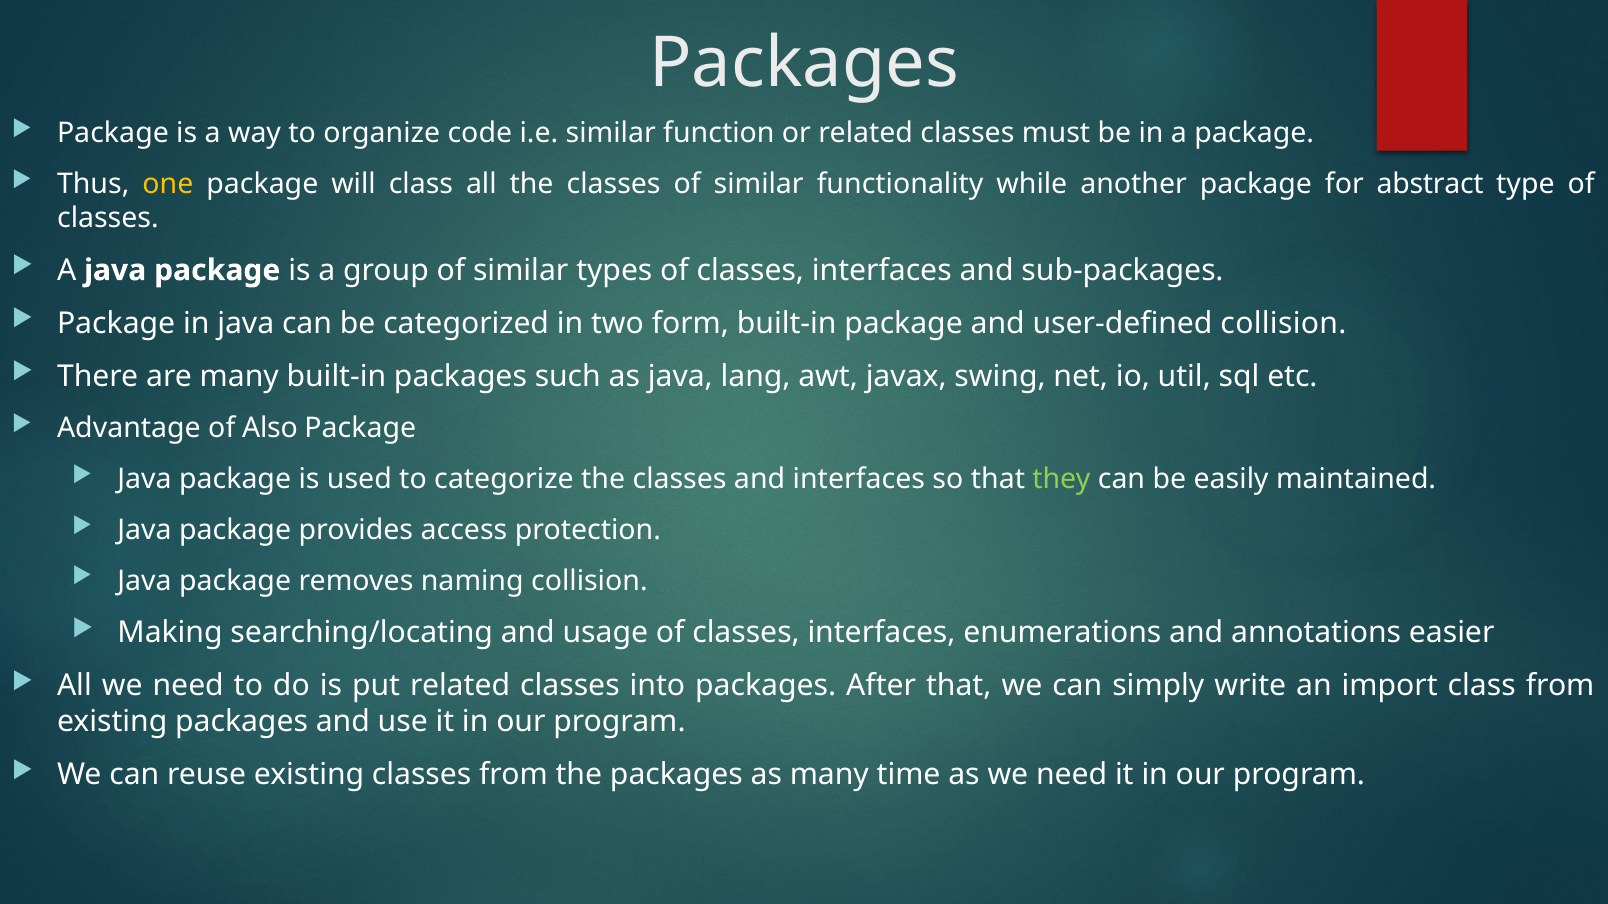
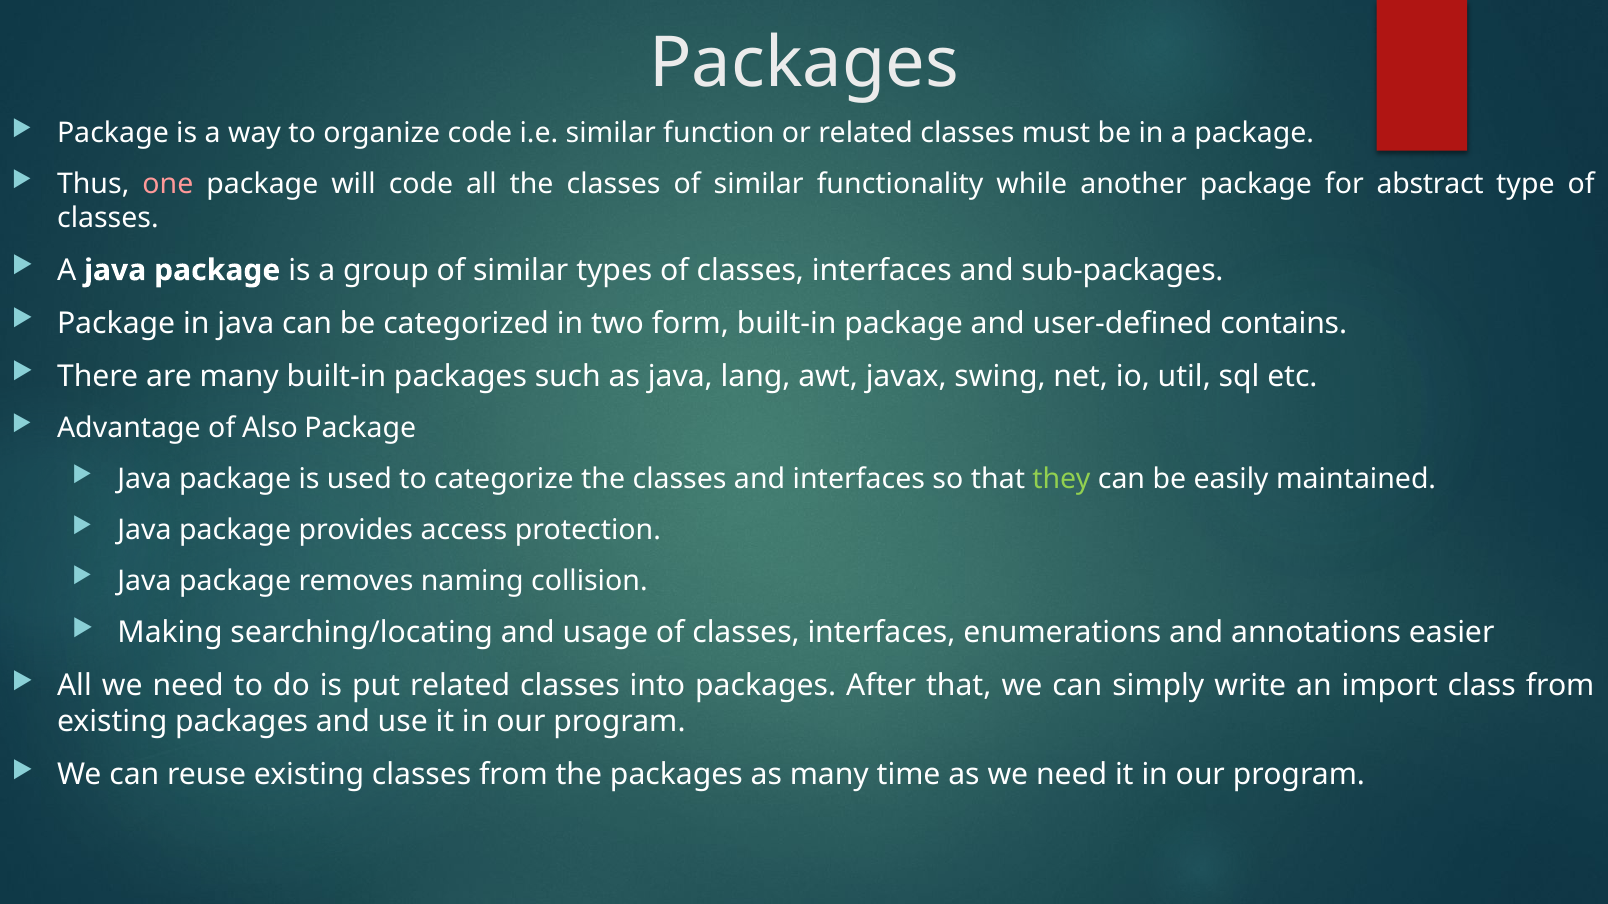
one colour: yellow -> pink (168, 184)
will class: class -> code (421, 184)
user-defined collision: collision -> contains (1284, 323)
